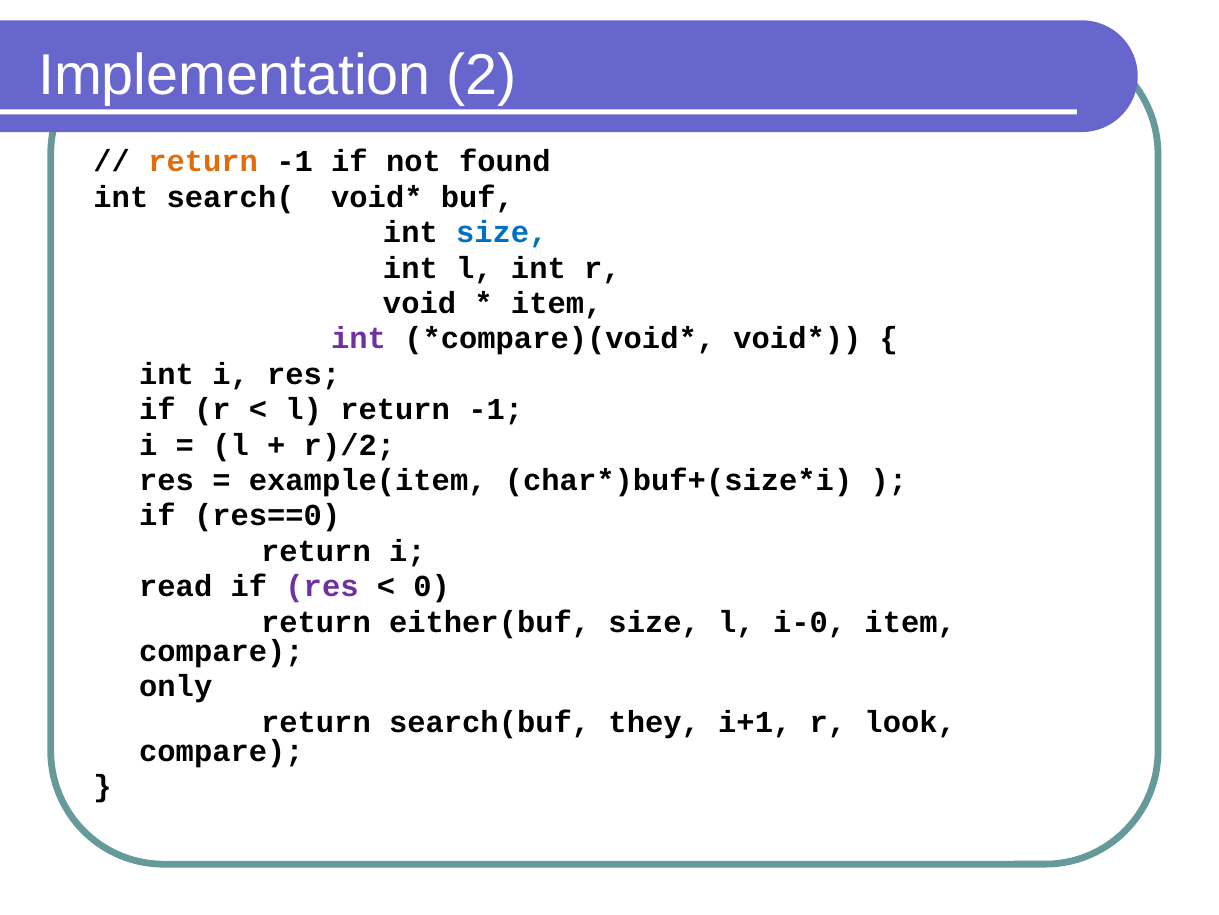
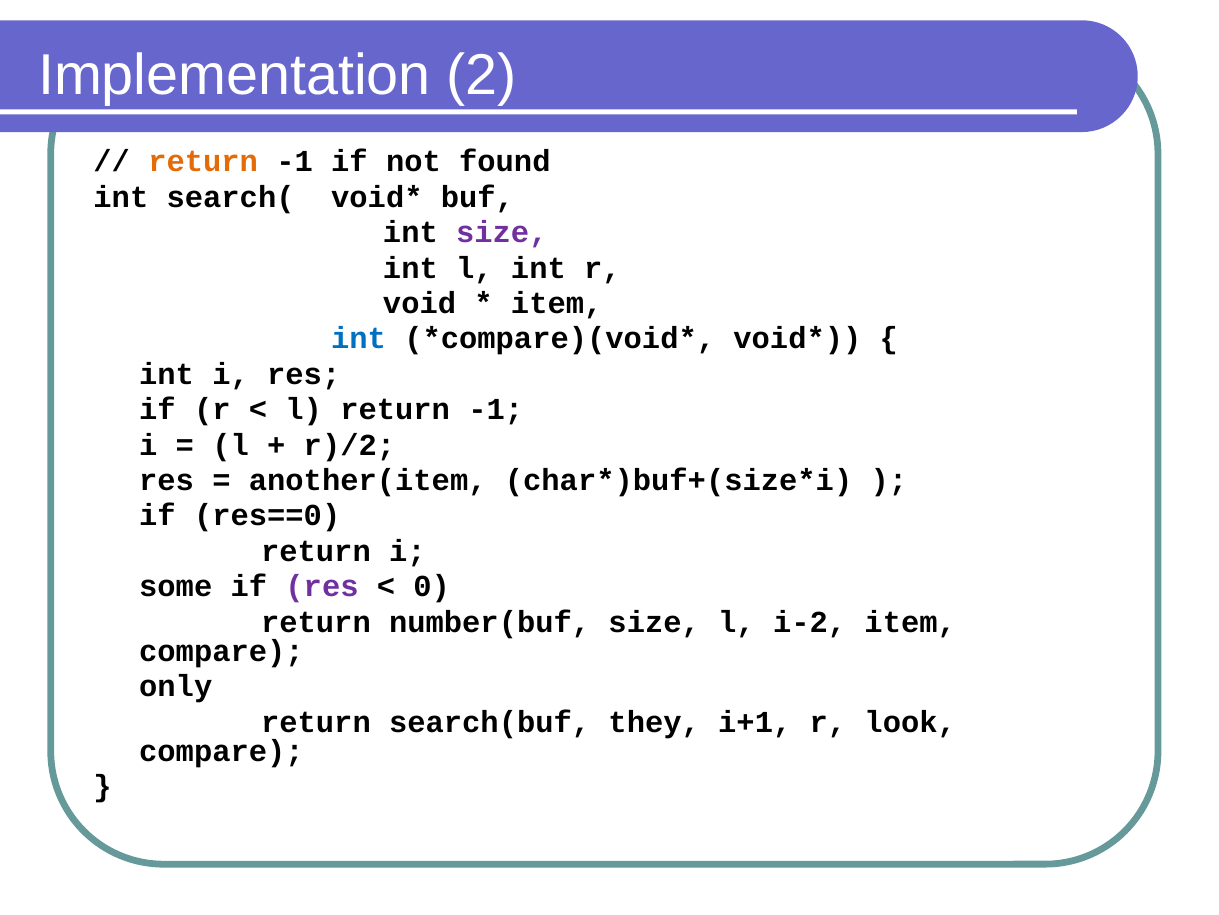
size colour: blue -> purple (502, 232)
int colour: purple -> blue (359, 339)
example(item: example(item -> another(item (368, 480)
read: read -> some (176, 586)
either(buf: either(buf -> number(buf (490, 621)
i-0: i-0 -> i-2 (810, 621)
